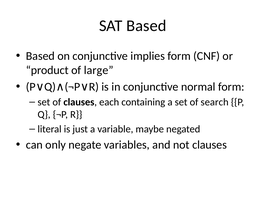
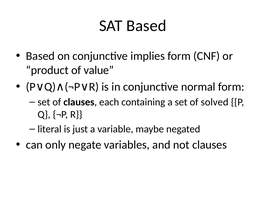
large: large -> value (99, 70)
search: search -> solved (215, 102)
